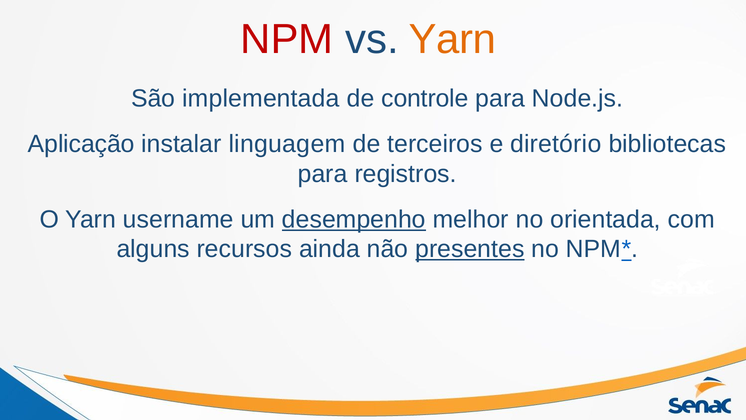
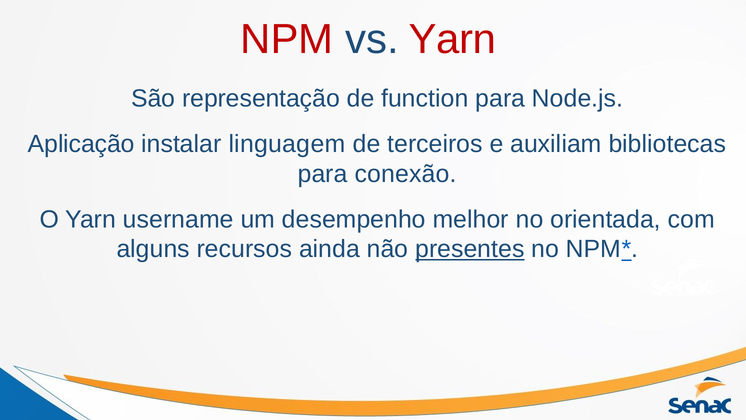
Yarn colour: orange -> red (452, 40)
implementada: implementada -> representação (261, 98)
controle: controle -> function (425, 98)
diretório: diretório -> auxiliam (556, 144)
registros: registros -> conexão (406, 174)
desempenho underline: present -> none (354, 219)
